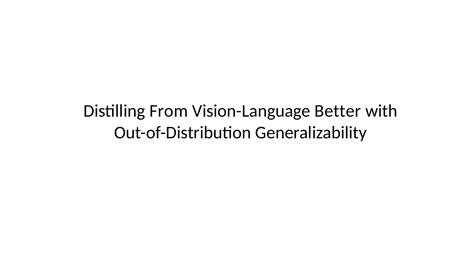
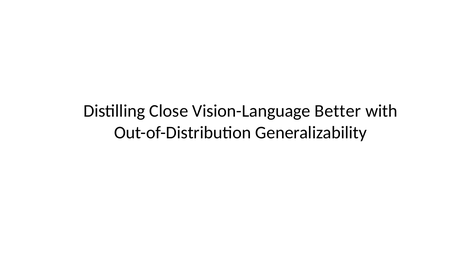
From: From -> Close (169, 111)
